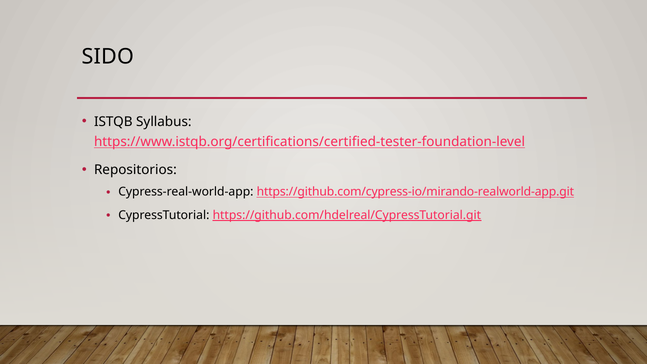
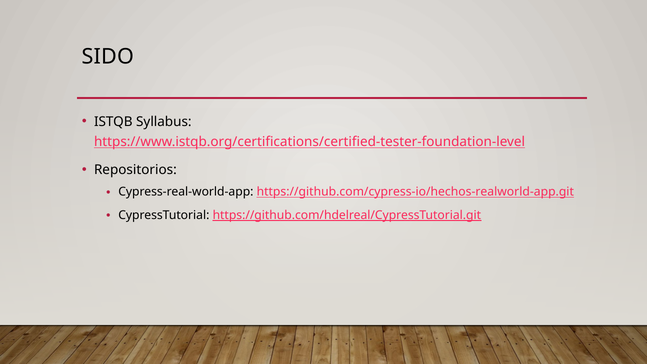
https://github.com/cypress-io/mirando-realworld-app.git: https://github.com/cypress-io/mirando-realworld-app.git -> https://github.com/cypress-io/hechos-realworld-app.git (415, 192)
